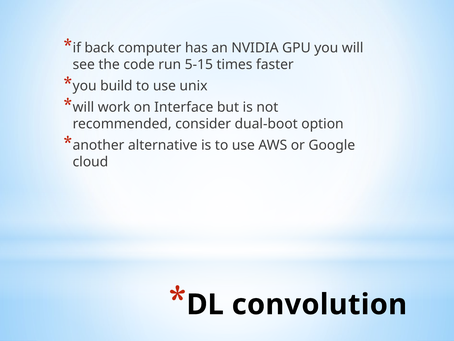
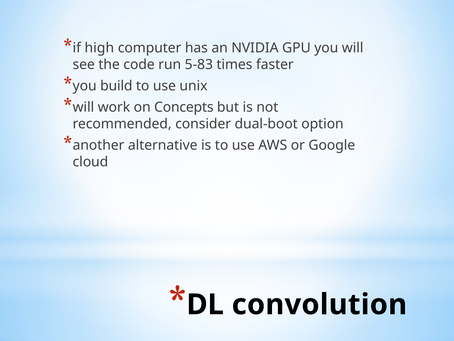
back: back -> high (99, 48)
5-15: 5-15 -> 5-83 (199, 65)
Interface: Interface -> Concepts (184, 107)
